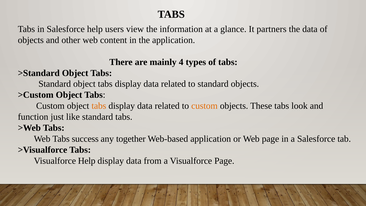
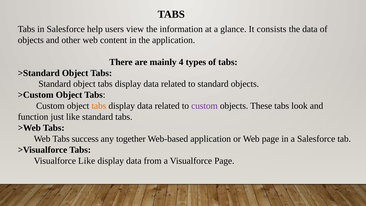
partners: partners -> consists (272, 29)
custom colour: orange -> purple (204, 106)
Visualforce Help: Help -> Like (87, 161)
